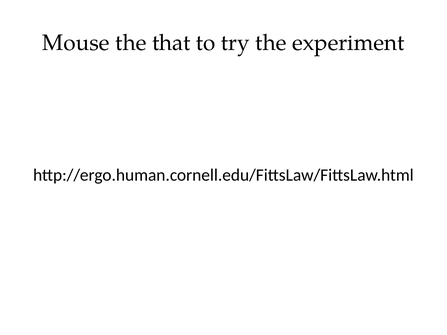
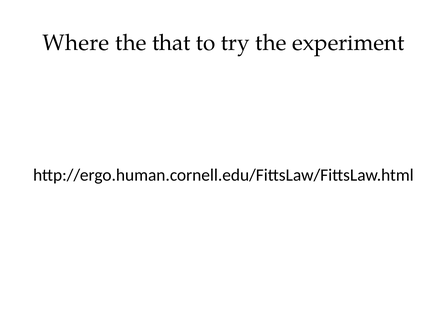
Mouse: Mouse -> Where (76, 43)
